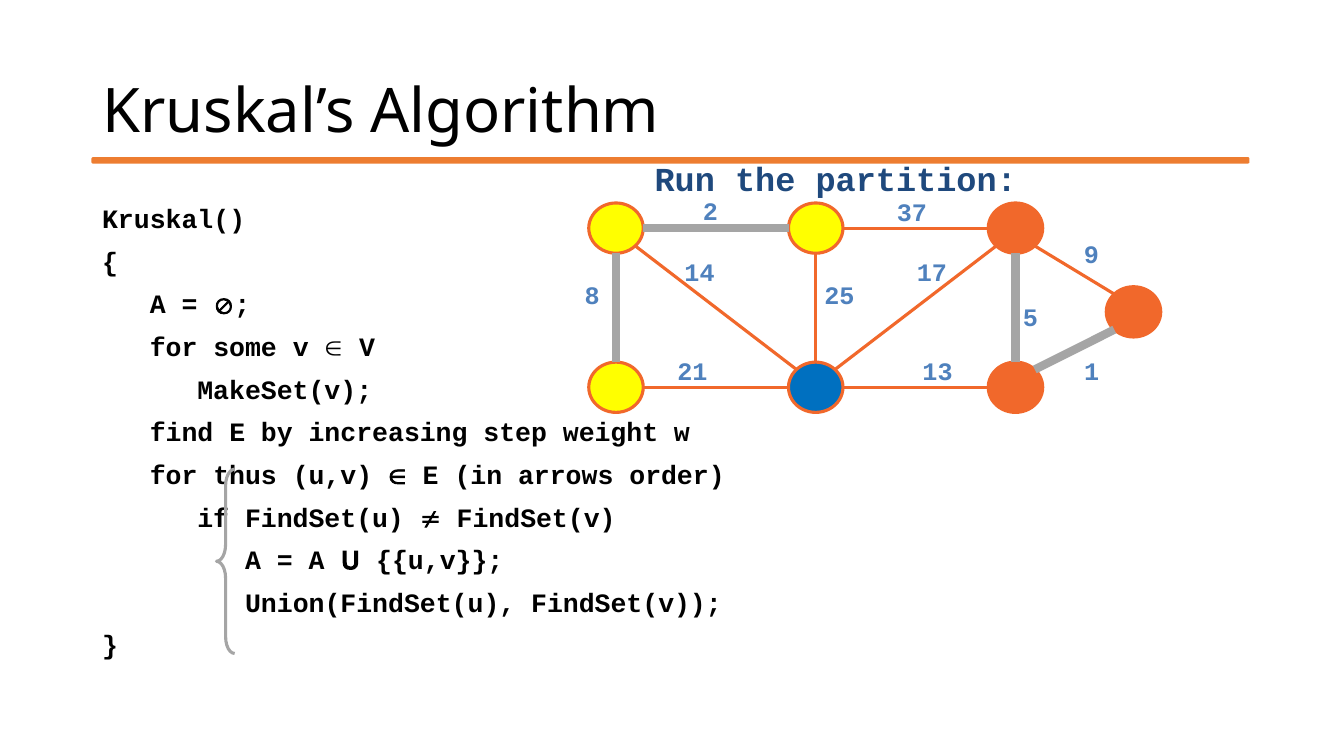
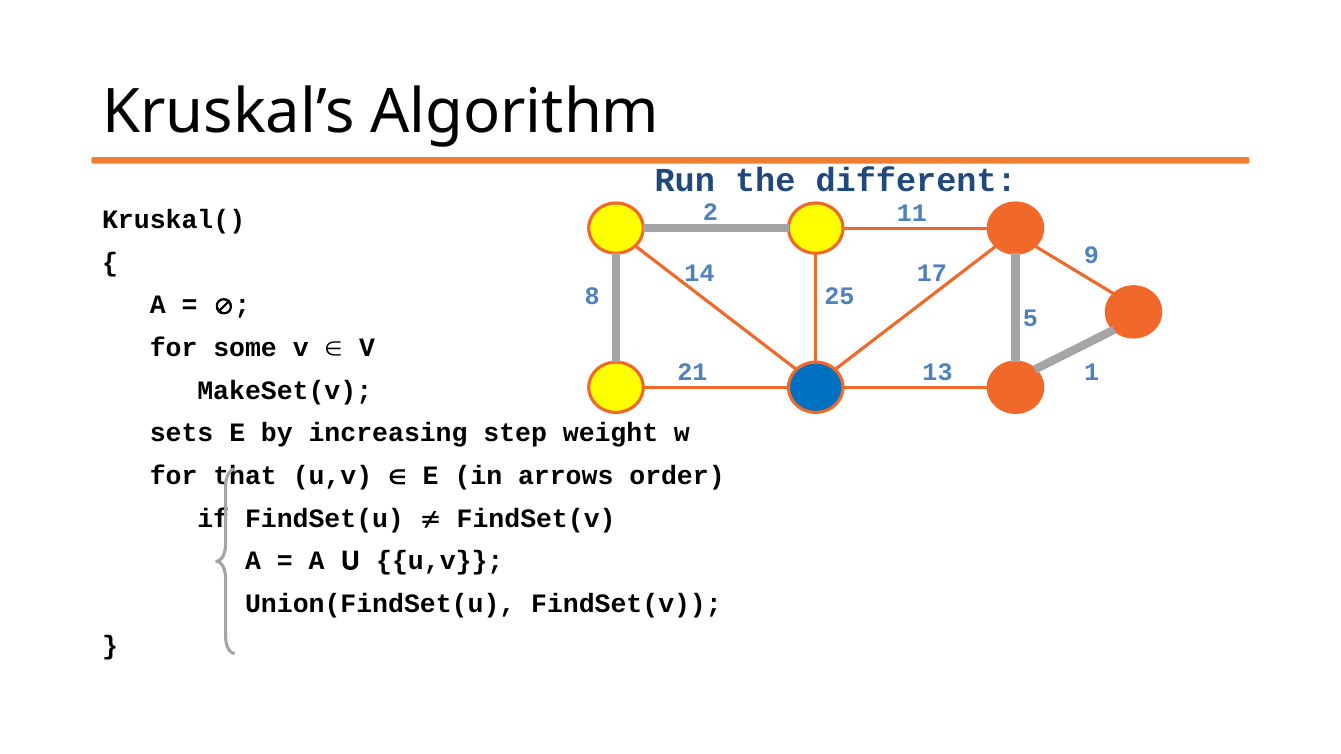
partition: partition -> different (916, 180)
37: 37 -> 11 (912, 213)
find: find -> sets (182, 433)
thus: thus -> that (245, 476)
